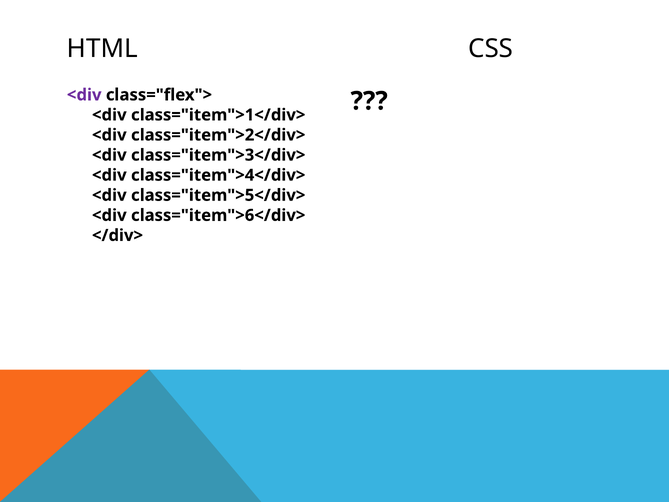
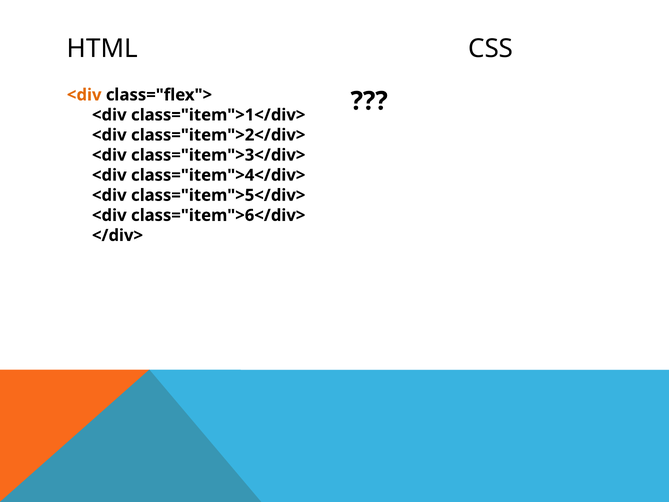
<div colour: purple -> orange (84, 95)
